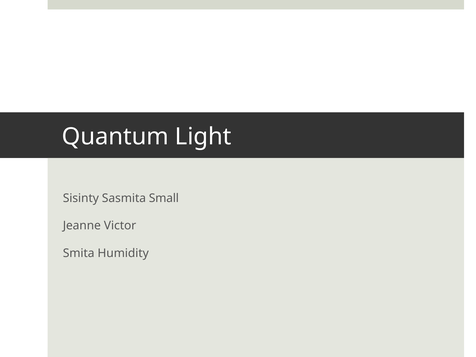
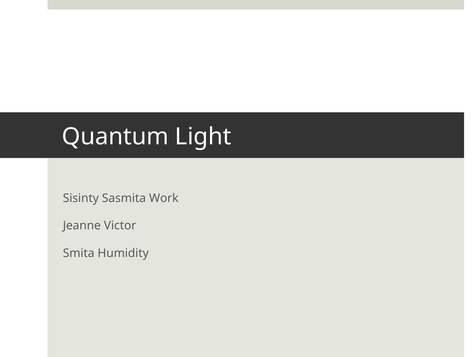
Small: Small -> Work (164, 198)
